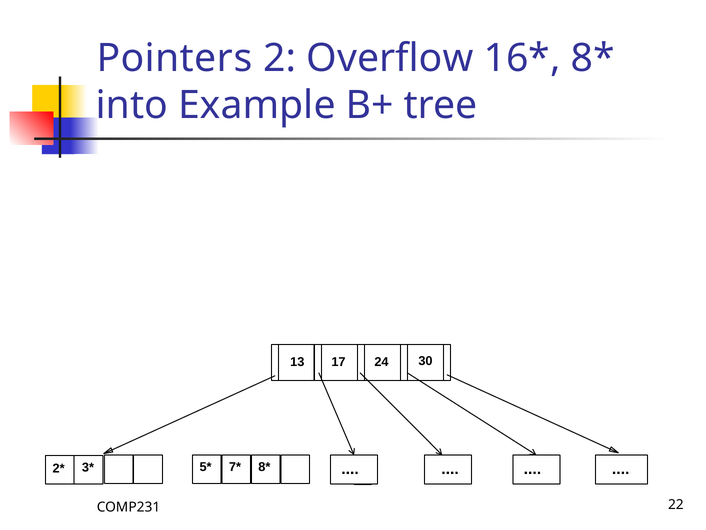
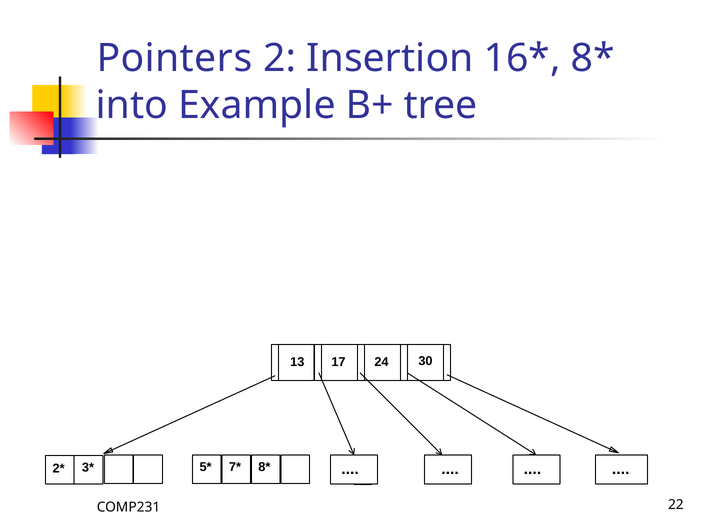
Overflow: Overflow -> Insertion (390, 58)
